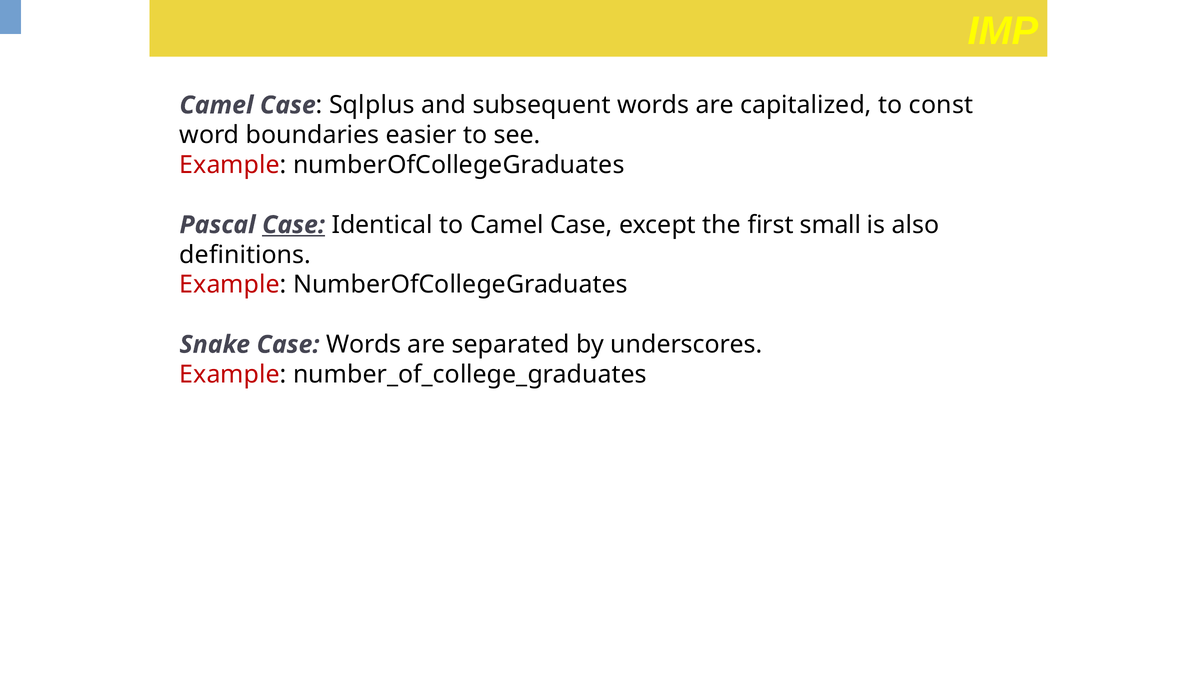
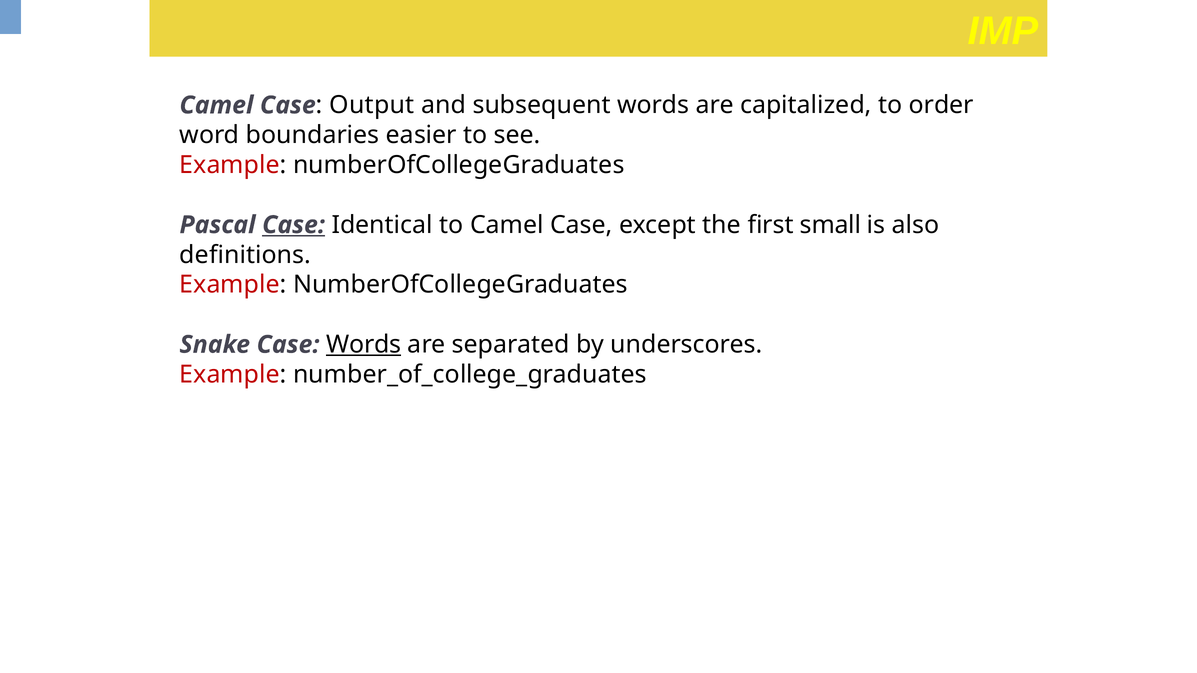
Sqlplus: Sqlplus -> Output (372, 105)
const: const -> order (941, 105)
Words underline: none -> present (364, 345)
